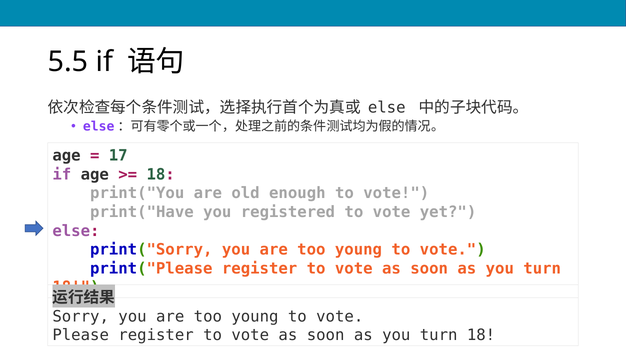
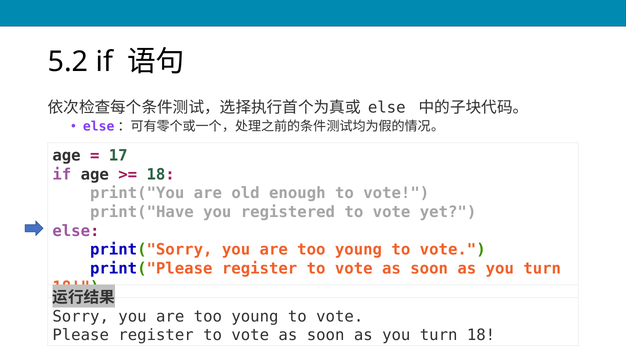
5.5: 5.5 -> 5.2 (68, 62)
